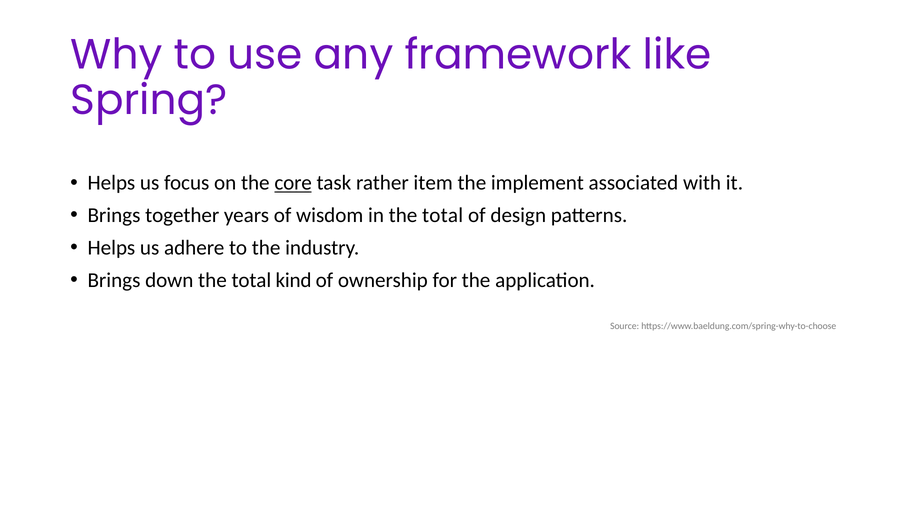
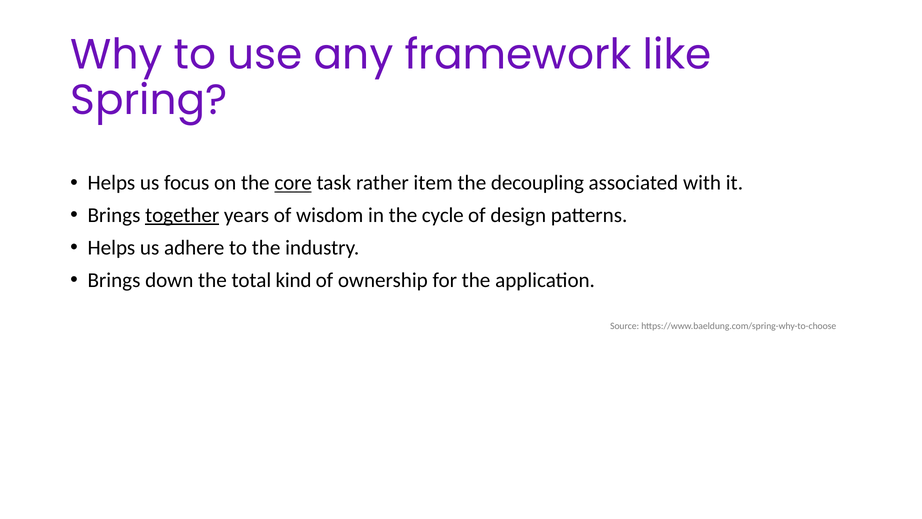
implement: implement -> decoupling (537, 183)
together underline: none -> present (182, 215)
in the total: total -> cycle (443, 215)
